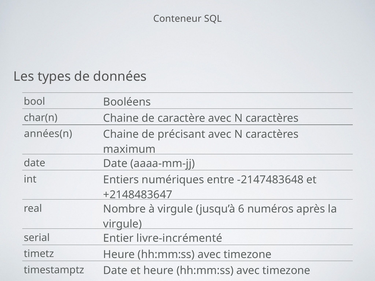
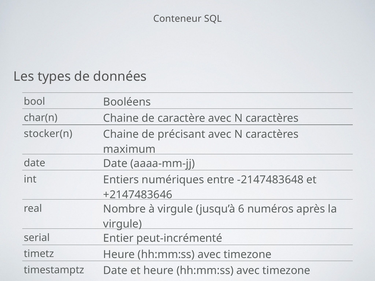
années(n: années(n -> stocker(n (48, 134)
+2148483647: +2148483647 -> +2147483646 (138, 195)
livre-incrémenté: livre-incrémenté -> peut-incrémenté (179, 238)
